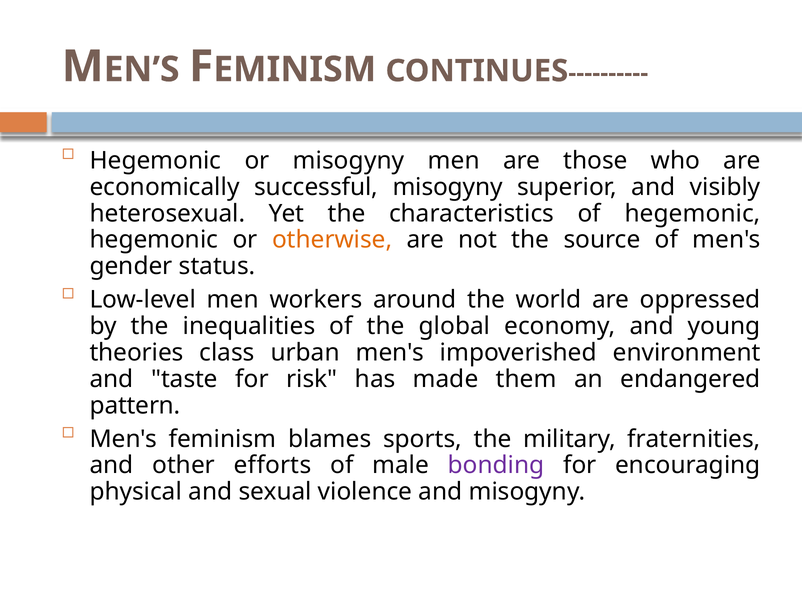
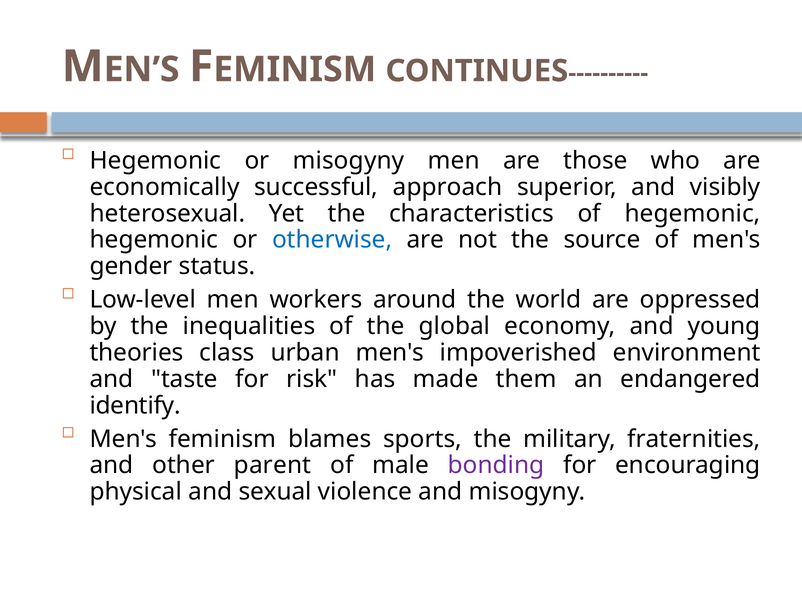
successful misogyny: misogyny -> approach (448, 187)
otherwise colour: orange -> blue (332, 240)
pattern: pattern -> identify (135, 406)
efforts: efforts -> parent (273, 466)
